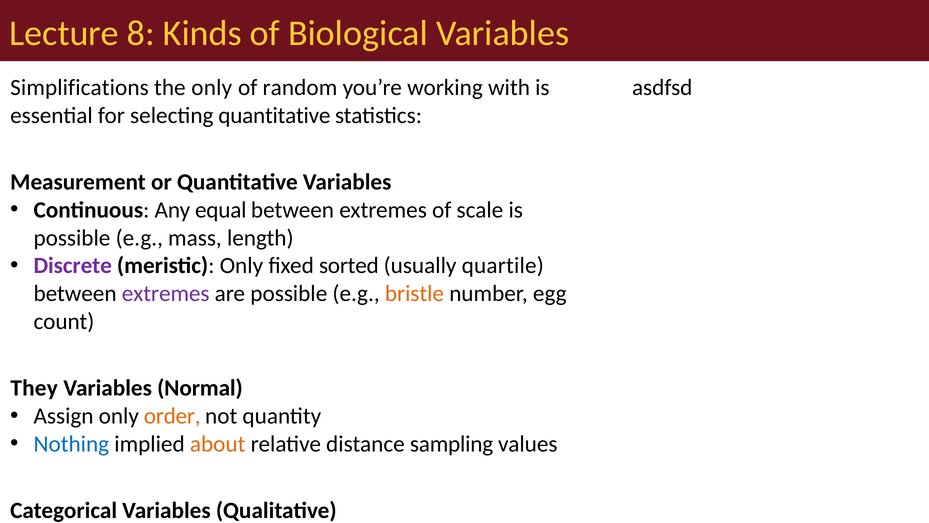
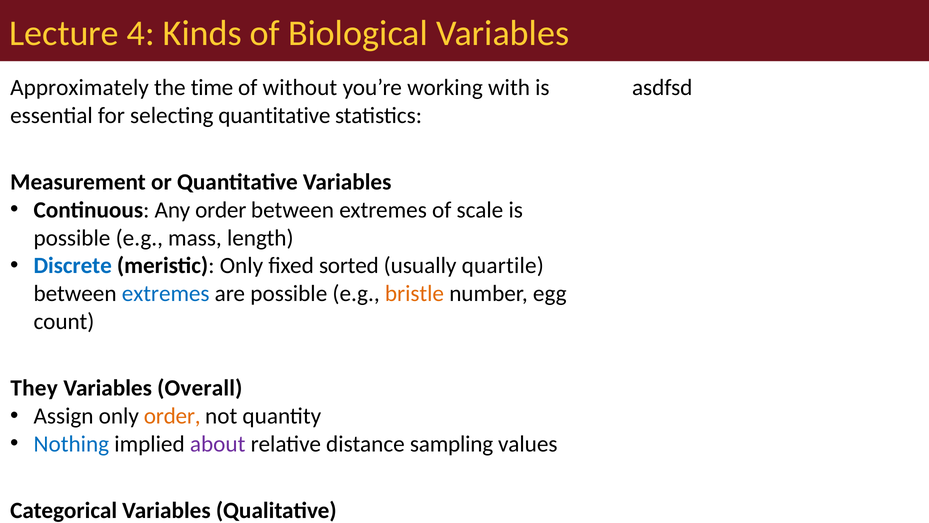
8: 8 -> 4 (141, 33)
Simplifications: Simplifications -> Approximately (80, 88)
the only: only -> time (212, 88)
random: random -> without (300, 88)
Any equal: equal -> order (221, 210)
Discrete colour: purple -> blue (73, 266)
extremes colour: purple -> blue (166, 293)
Normal: Normal -> Overall (200, 388)
about colour: orange -> purple (218, 444)
